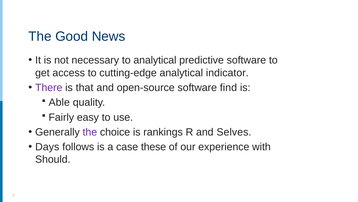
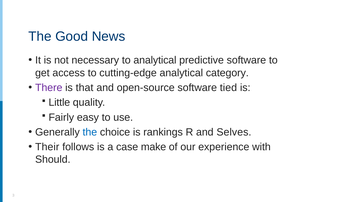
indicator: indicator -> category (227, 73)
find: find -> tied (228, 87)
Able: Able -> Little (59, 102)
the colour: purple -> blue (90, 132)
Days: Days -> Their (47, 146)
these: these -> make (154, 146)
